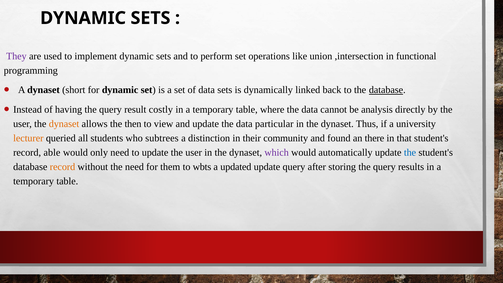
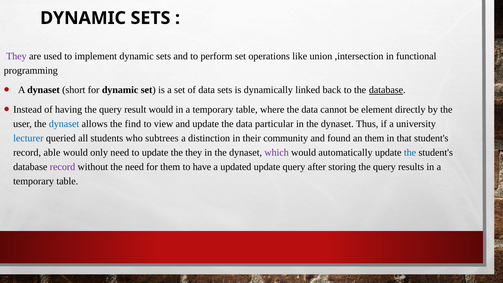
result costly: costly -> would (161, 110)
analysis: analysis -> element (377, 110)
dynaset colour: orange -> blue (64, 124)
then: then -> find (133, 124)
lecturer colour: orange -> blue (28, 138)
an there: there -> them (374, 138)
update the user: user -> they (194, 153)
record colour: orange -> purple (63, 167)
wbts: wbts -> have (202, 167)
